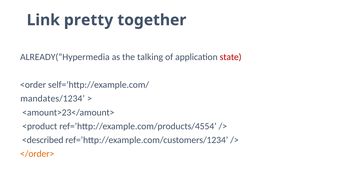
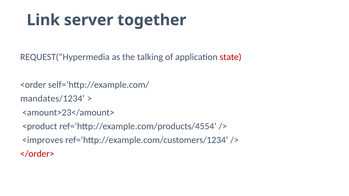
pretty: pretty -> server (89, 20)
ALREADY(“Hypermedia: ALREADY(“Hypermedia -> REQUEST(“Hypermedia (65, 57)
<described: <described -> <improves (43, 140)
</order> colour: orange -> red (37, 154)
